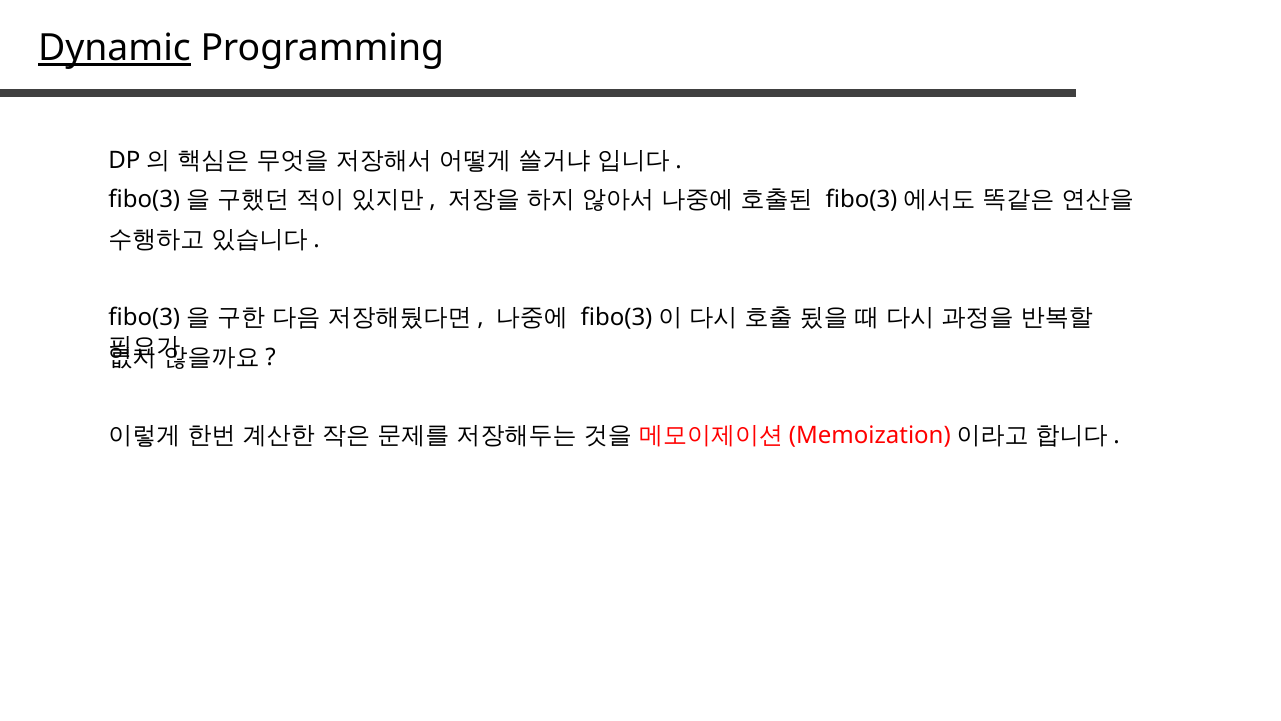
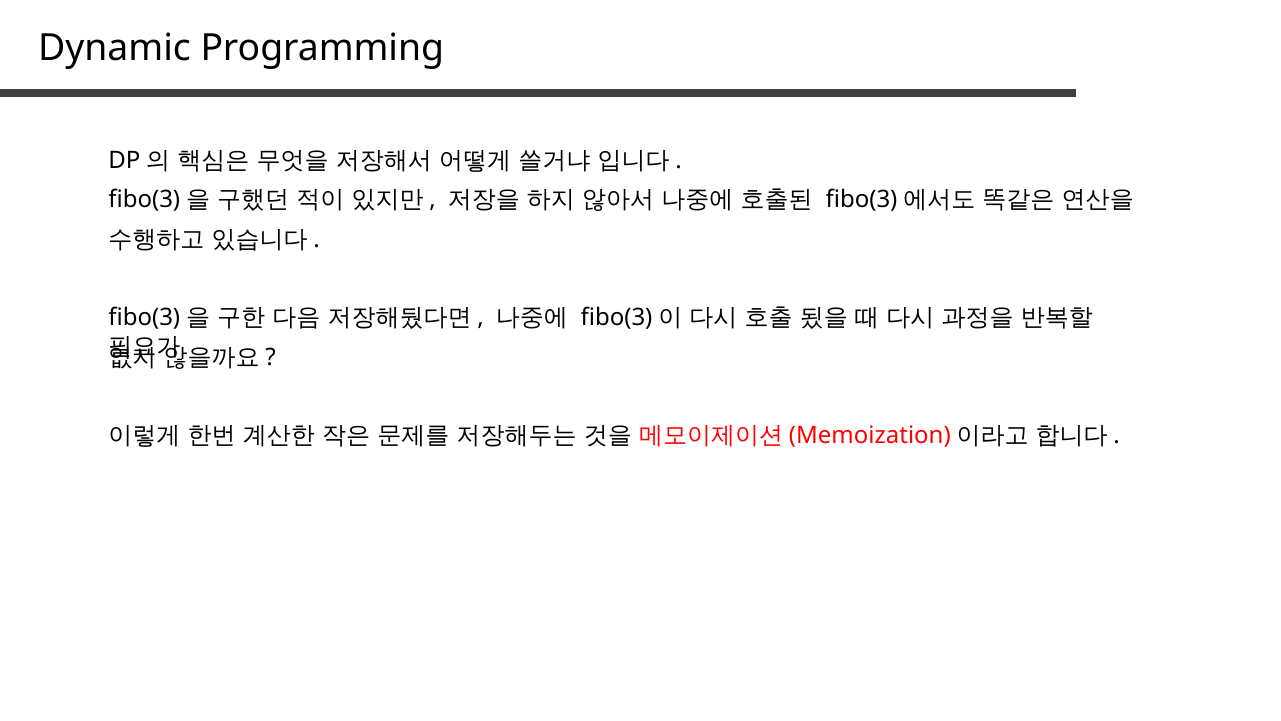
Dynamic underline: present -> none (114, 48)
